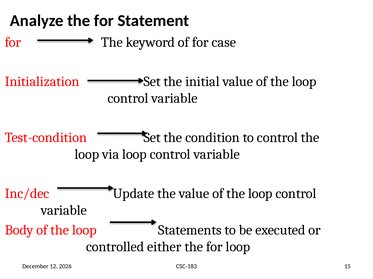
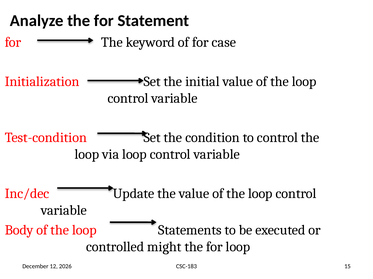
either: either -> might (164, 247)
